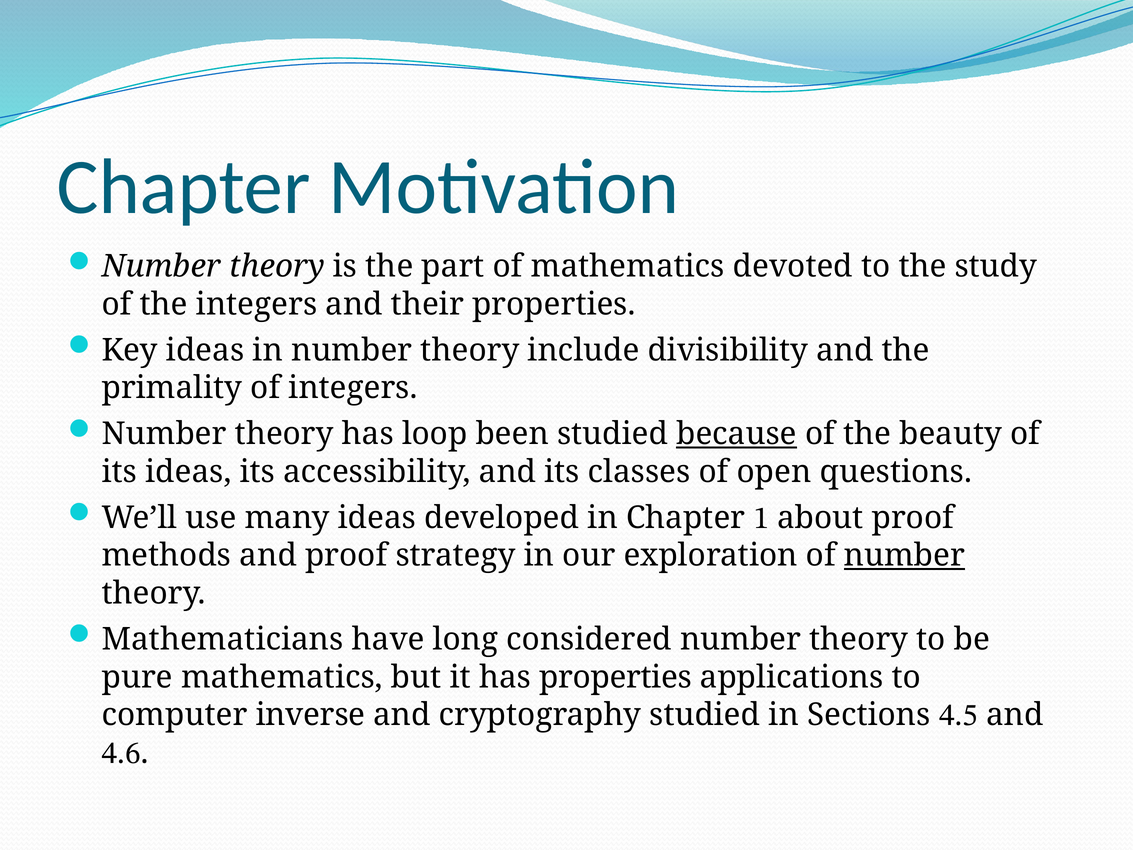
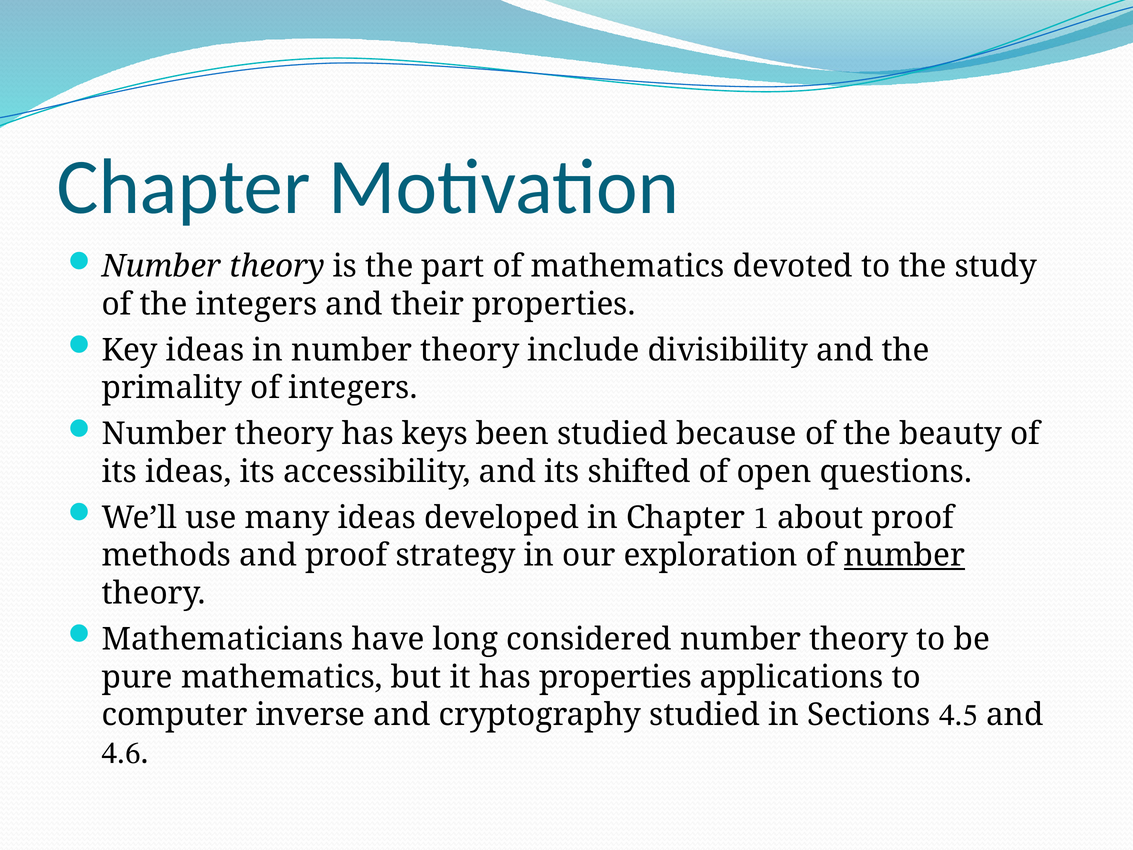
loop: loop -> keys (435, 434)
because underline: present -> none (736, 434)
classes: classes -> shifted (639, 472)
